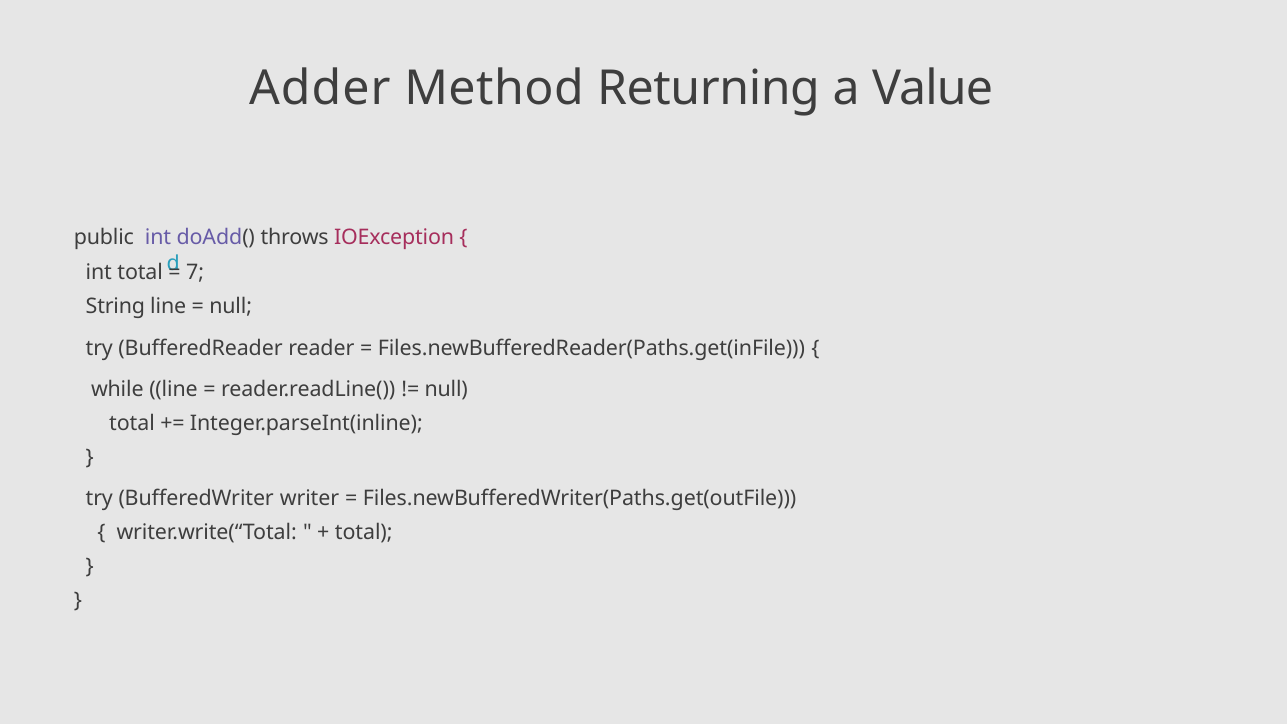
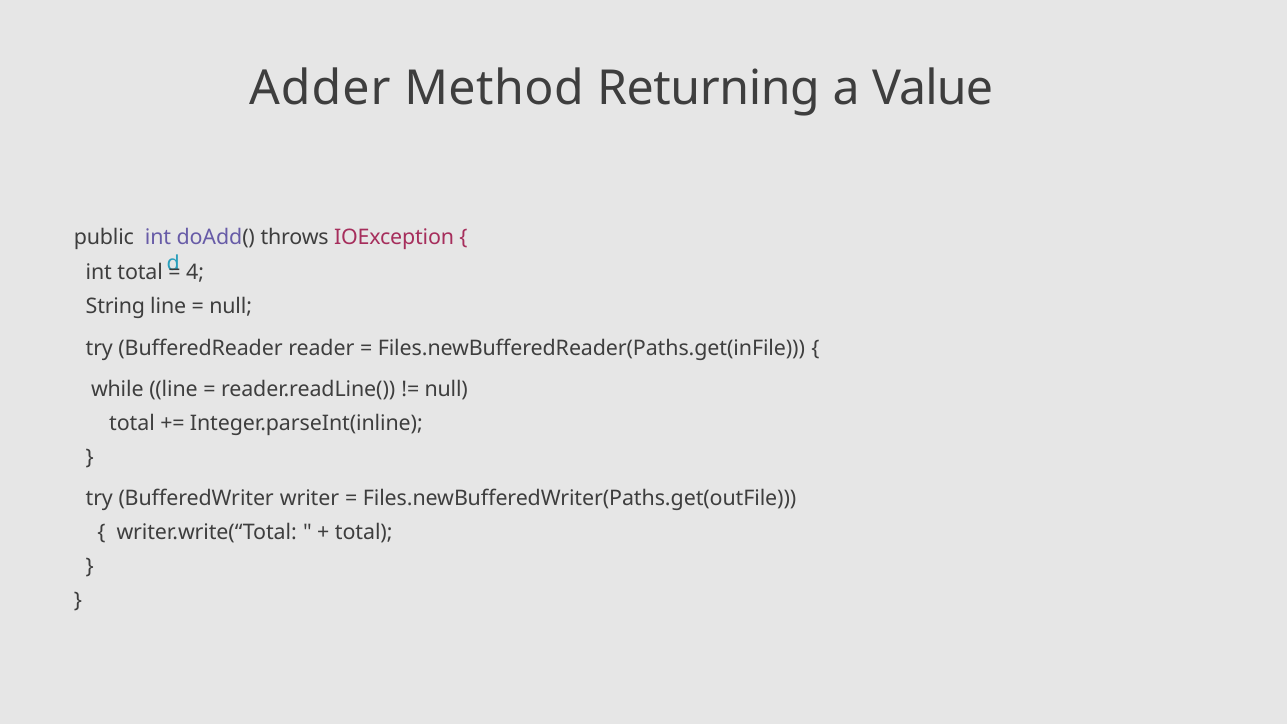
7: 7 -> 4 (195, 272)
